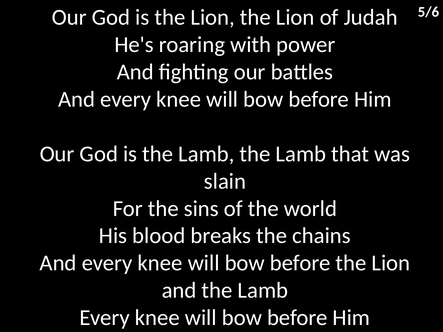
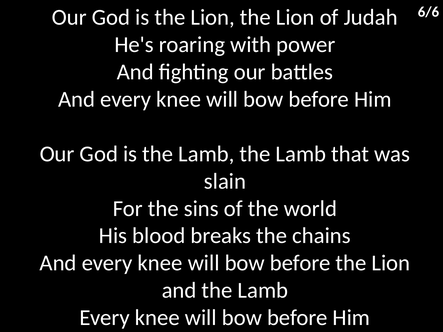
5/6: 5/6 -> 6/6 (428, 12)
